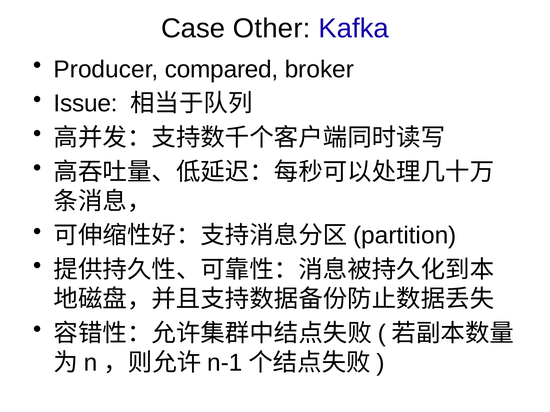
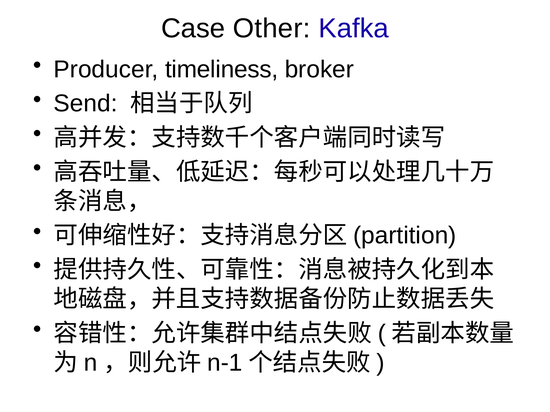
compared: compared -> timeliness (222, 69)
Issue: Issue -> Send (86, 104)
